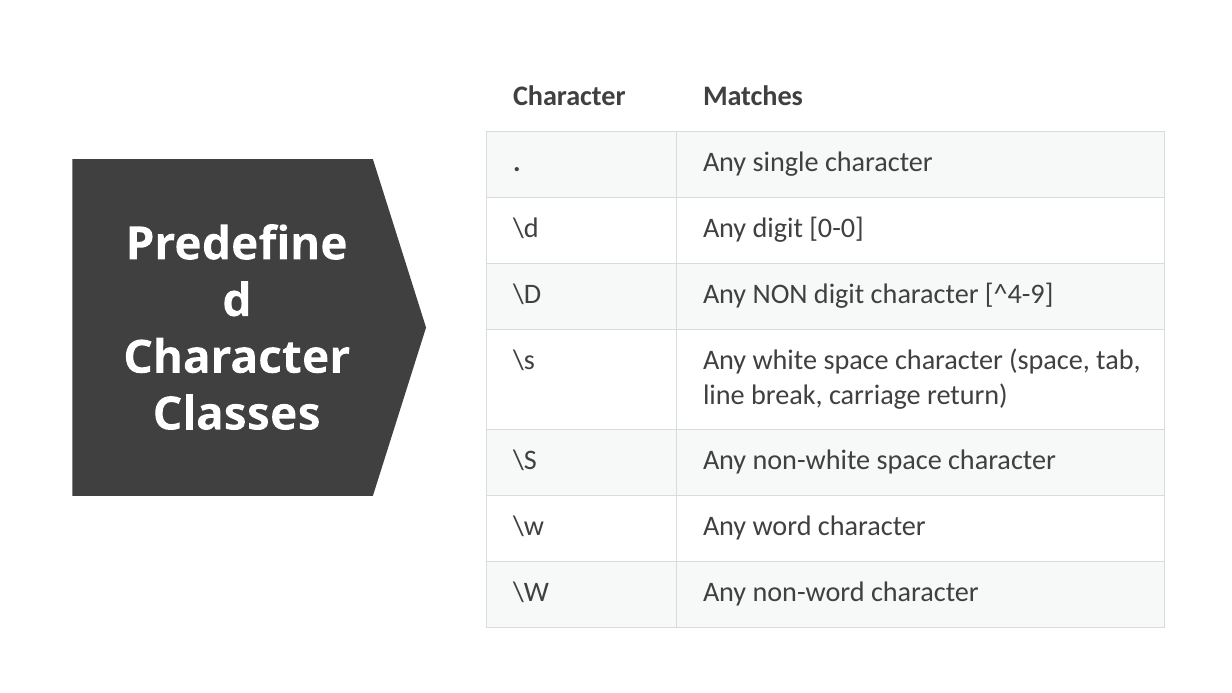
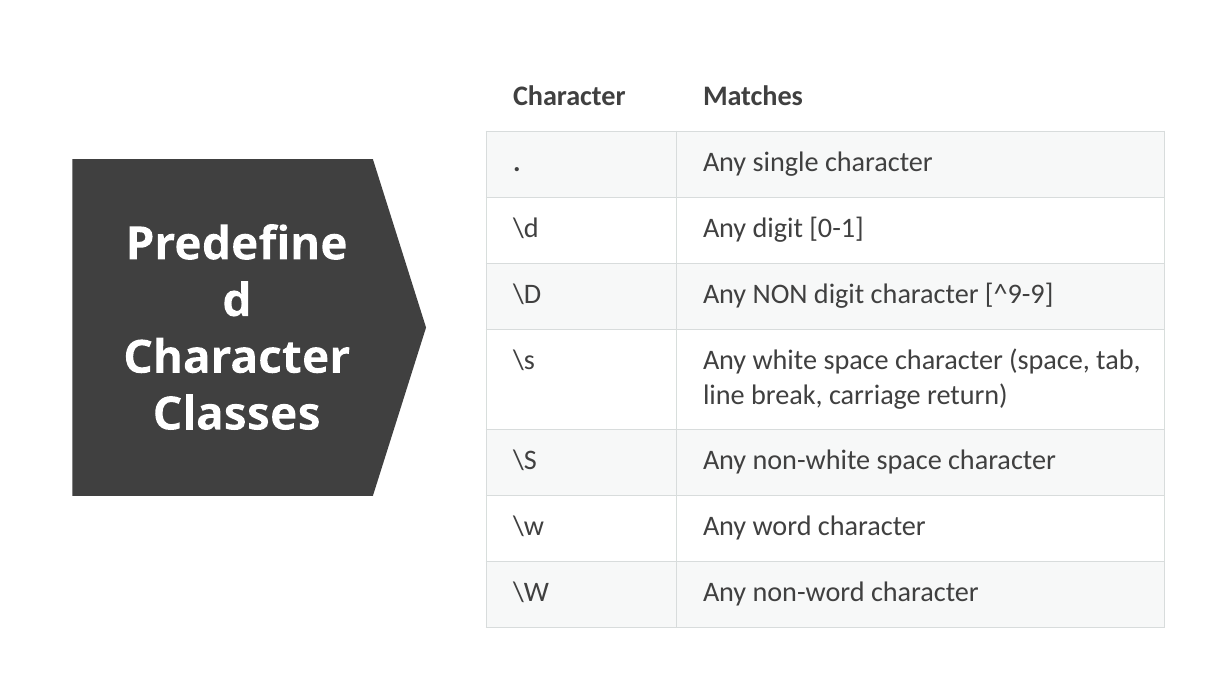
0-0: 0-0 -> 0-1 (837, 228)
^4-9: ^4-9 -> ^9-9 (1019, 294)
